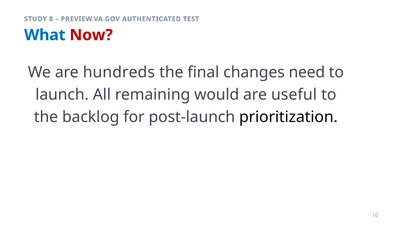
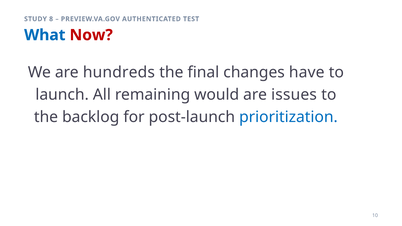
need: need -> have (307, 72)
useful: useful -> issues (294, 95)
prioritization colour: black -> blue (288, 117)
